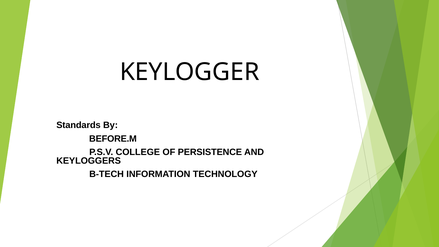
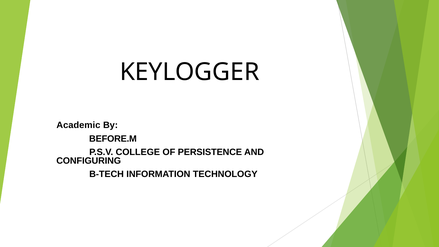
Standards: Standards -> Academic (78, 125)
KEYLOGGERS: KEYLOGGERS -> CONFIGURING (89, 161)
